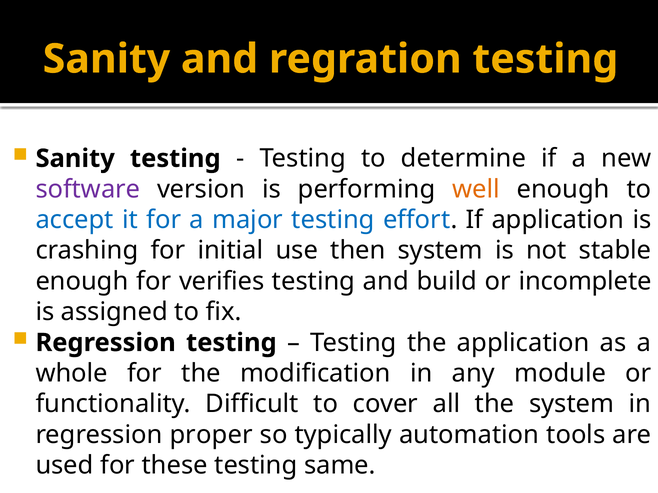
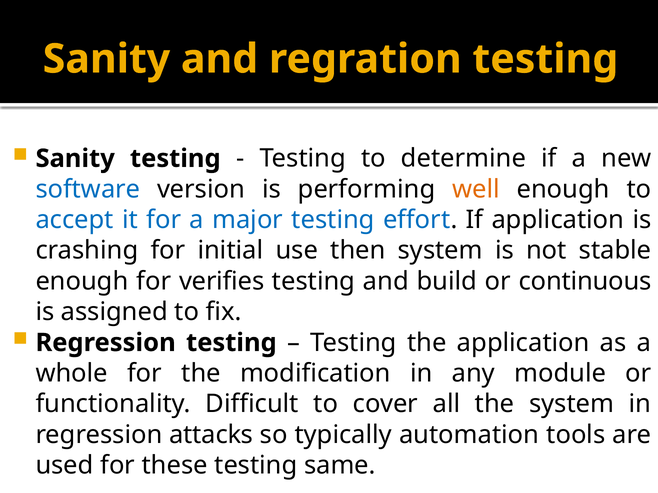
software colour: purple -> blue (88, 189)
incomplete: incomplete -> continuous (585, 282)
proper: proper -> attacks (211, 435)
